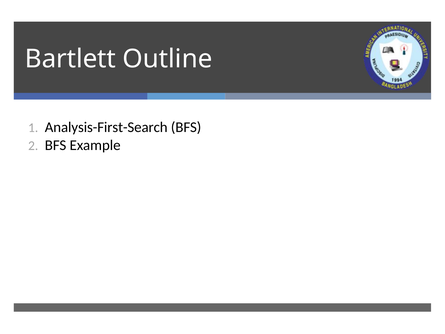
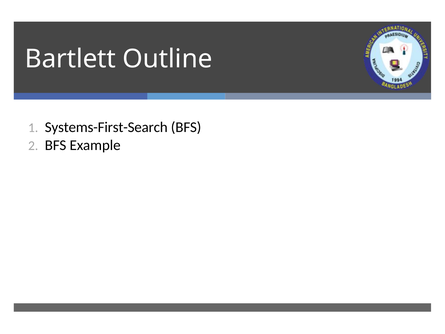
Analysis-First-Search: Analysis-First-Search -> Systems-First-Search (106, 127)
